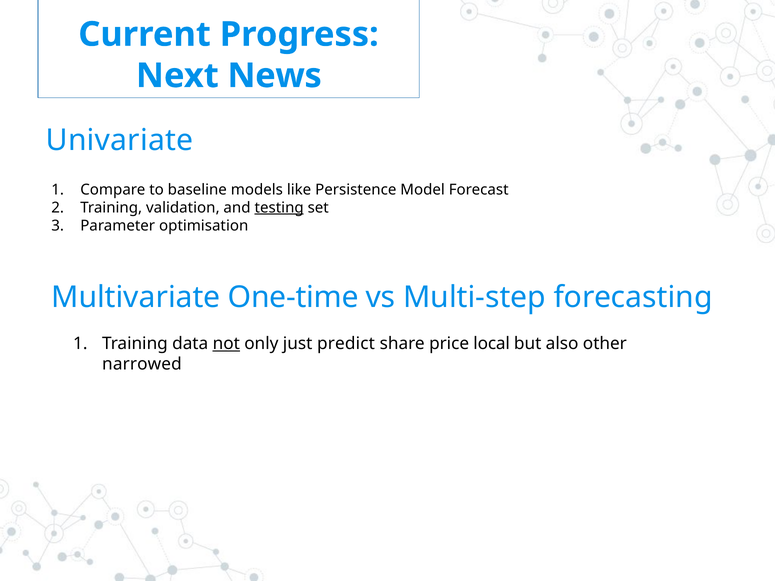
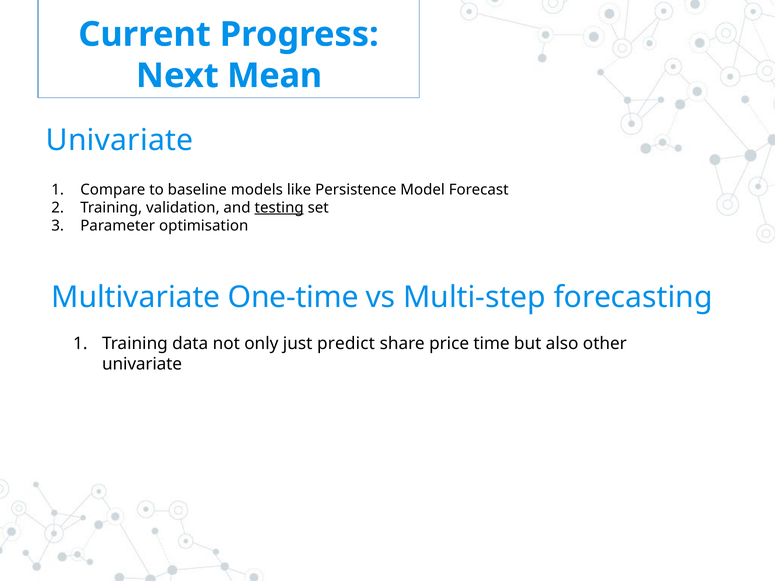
News: News -> Mean (275, 76)
not underline: present -> none (226, 344)
local: local -> time (492, 344)
narrowed: narrowed -> univariate (142, 364)
